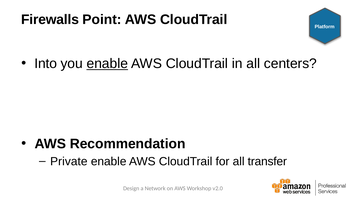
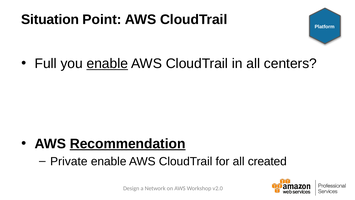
Firewalls: Firewalls -> Situation (50, 19)
Into: Into -> Full (46, 64)
Recommendation underline: none -> present (128, 144)
transfer: transfer -> created (267, 161)
